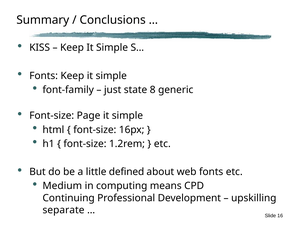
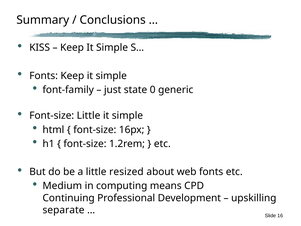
8: 8 -> 0 (153, 90)
Font-size Page: Page -> Little (89, 115)
defined: defined -> resized (126, 172)
